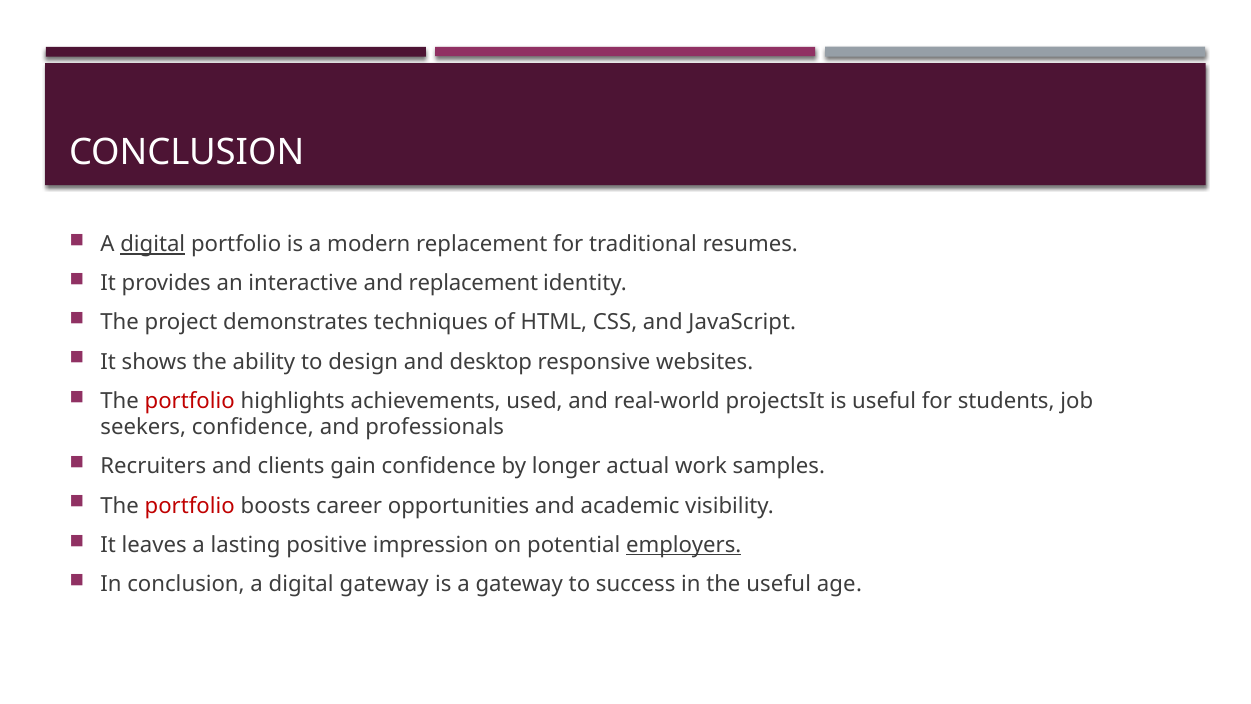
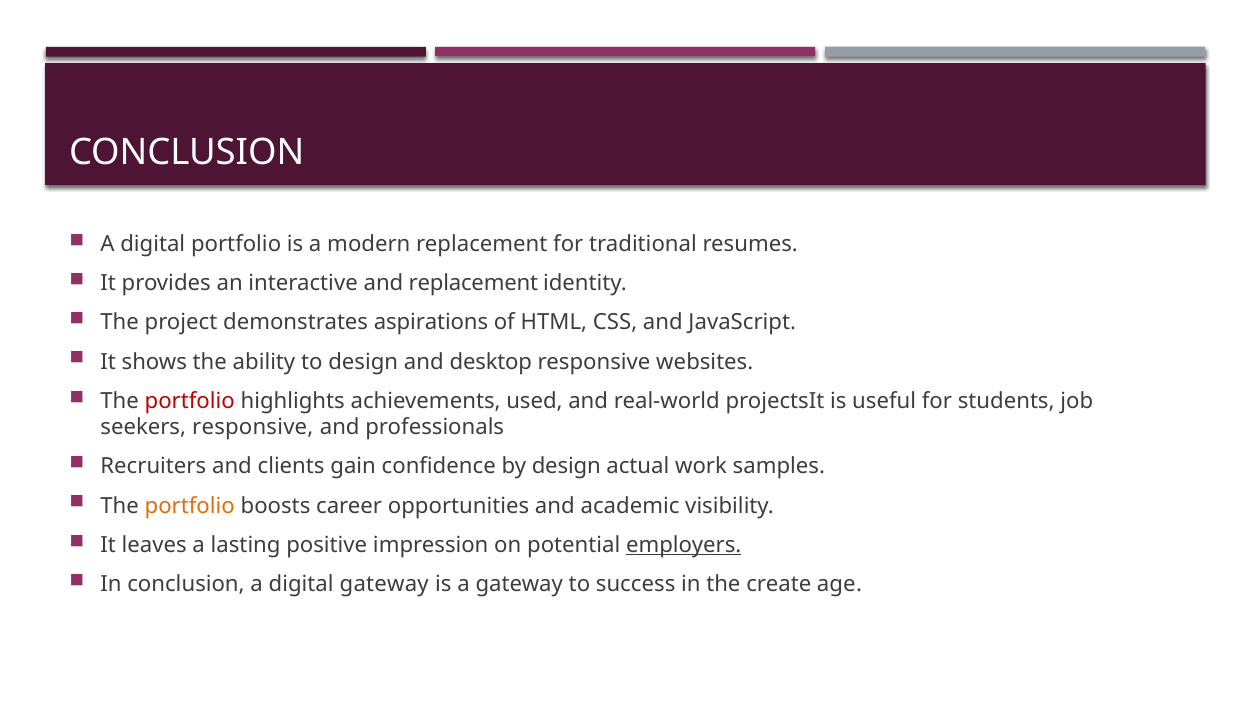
digital underline: present -> none (153, 244)
techniques: techniques -> aspirations (431, 322)
seekers confidence: confidence -> responsive (253, 427)
by longer: longer -> design (566, 466)
portfolio colour: red -> orange (190, 506)
the useful: useful -> create (779, 584)
